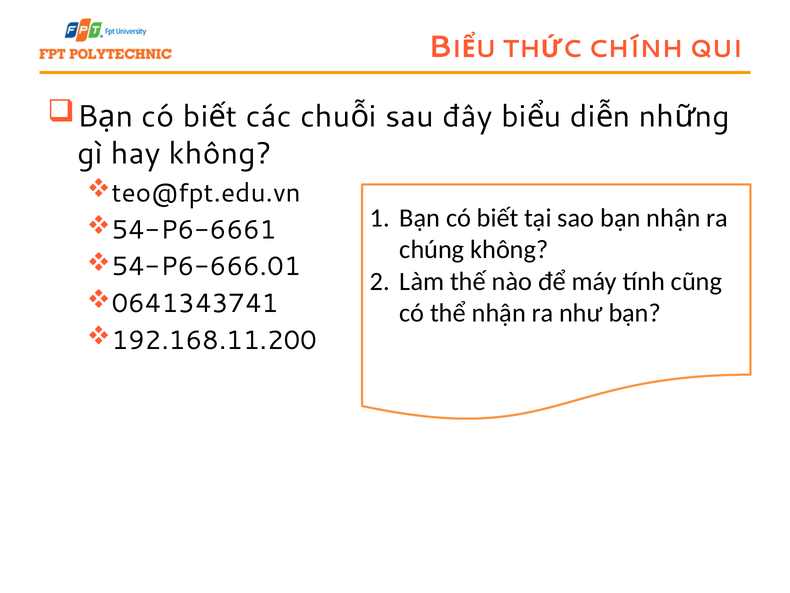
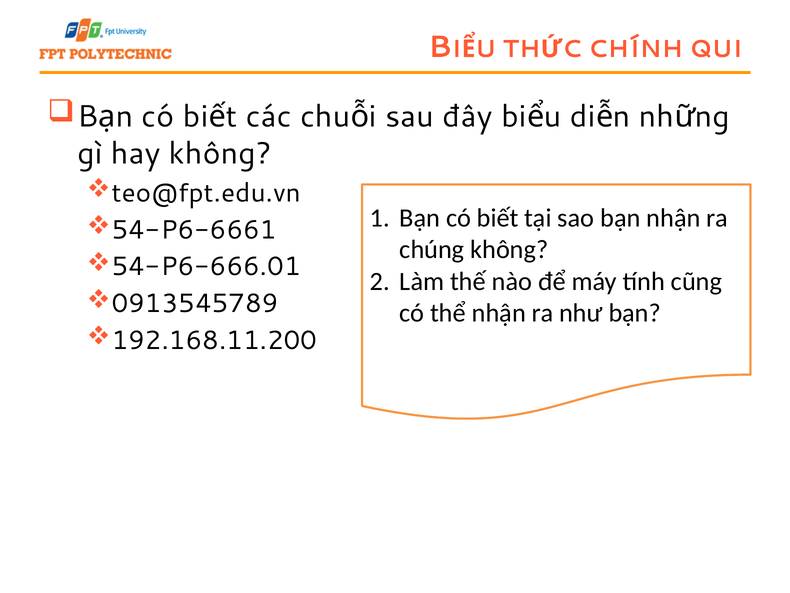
0641343741: 0641343741 -> 0913545789 (195, 303)
